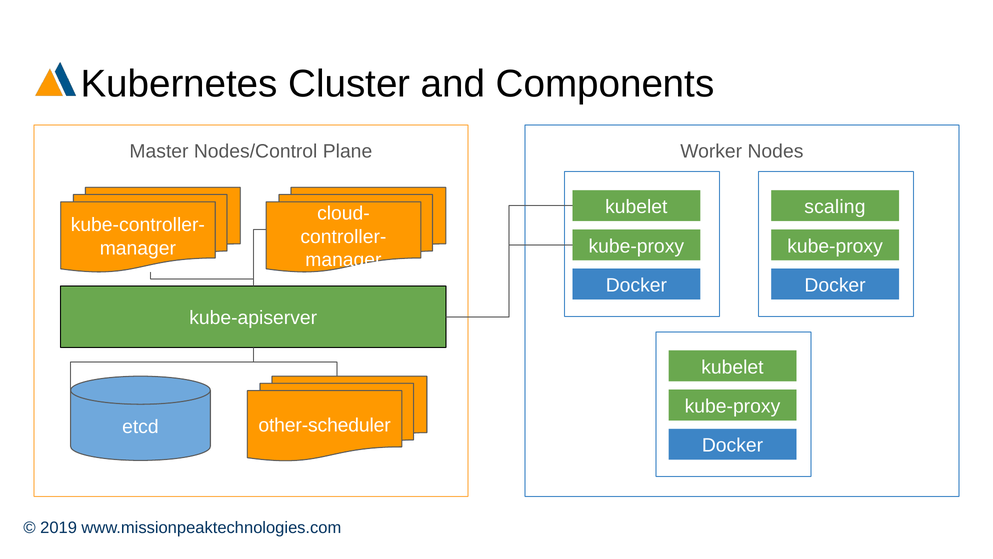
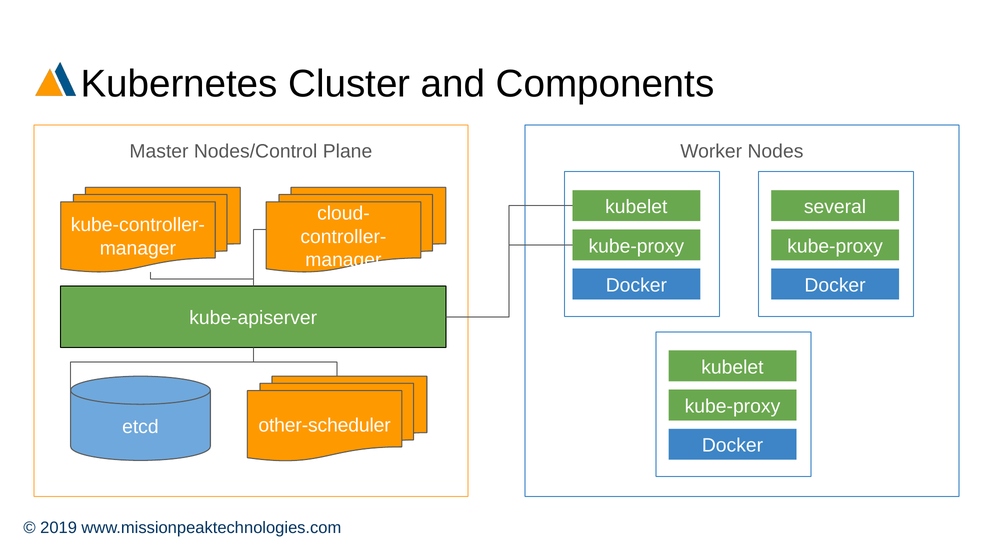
scaling: scaling -> several (835, 207)
